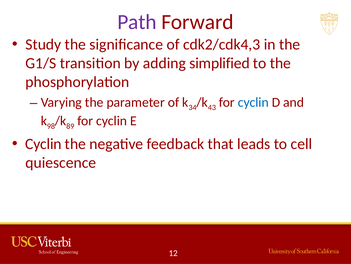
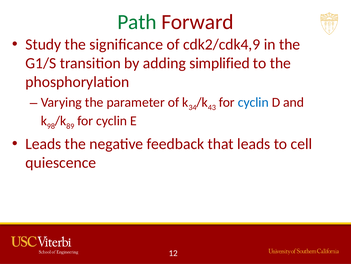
Path colour: purple -> green (137, 22)
cdk2/cdk4,3: cdk2/cdk4,3 -> cdk2/cdk4,9 (222, 44)
Cyclin: Cyclin -> Leads (43, 144)
